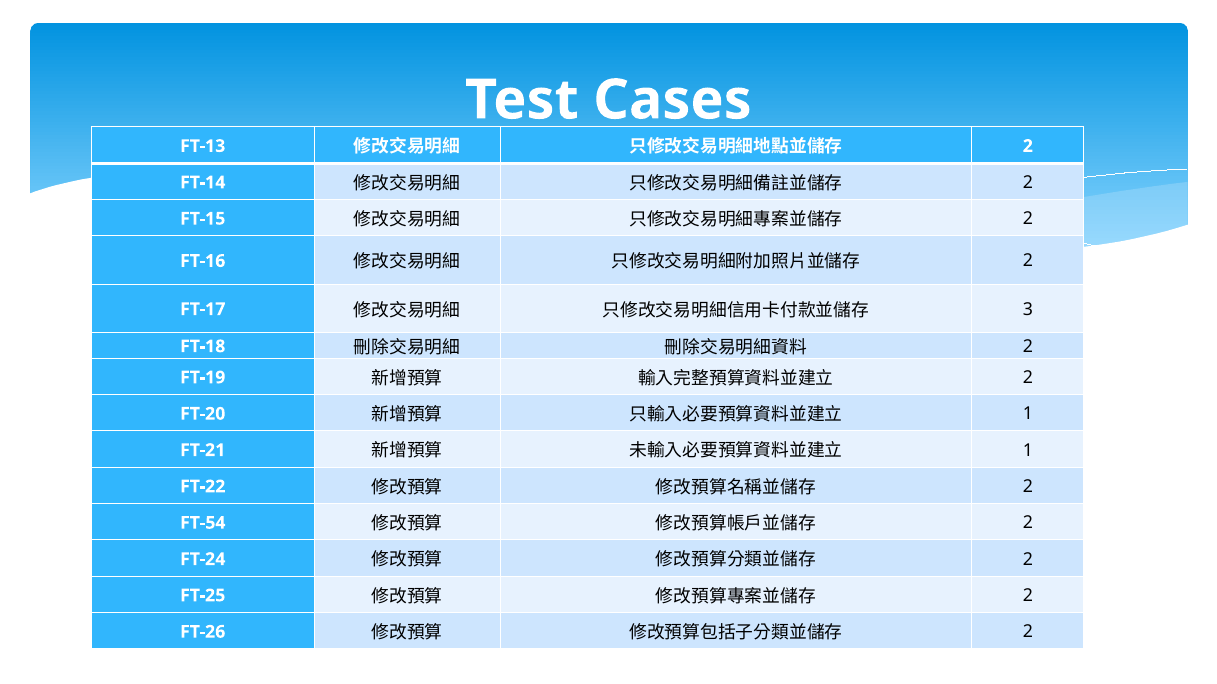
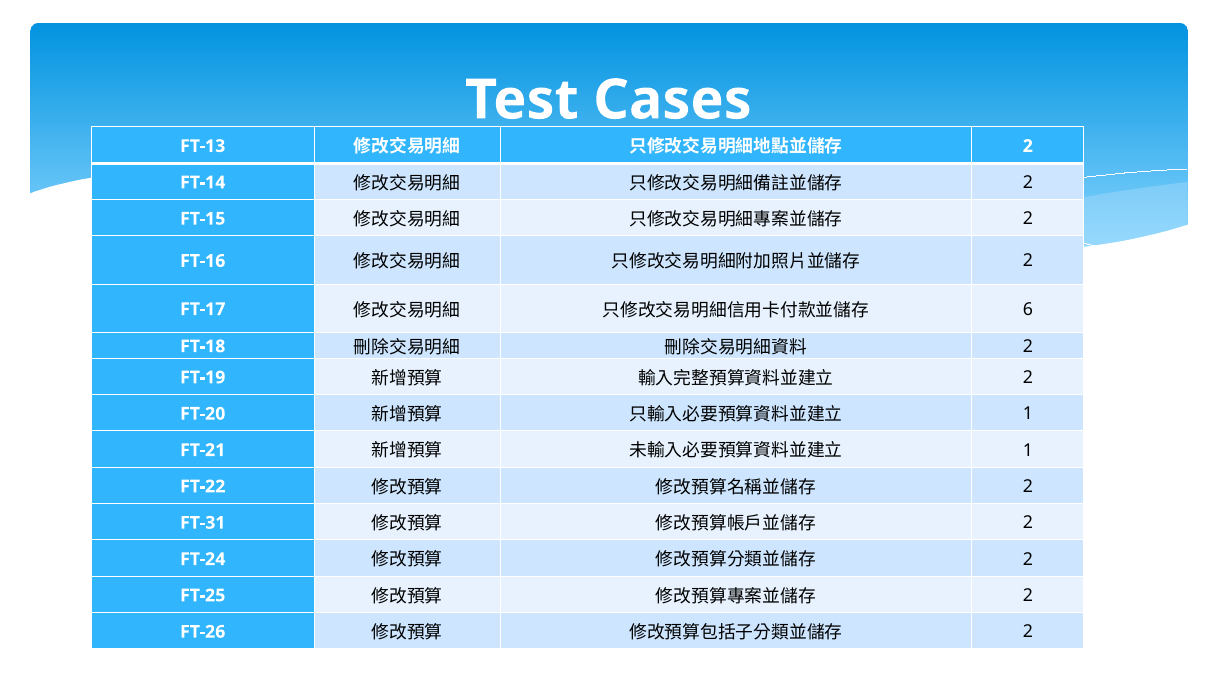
3: 3 -> 6 (1028, 310)
FT-54: FT-54 -> FT-31 (203, 523)
